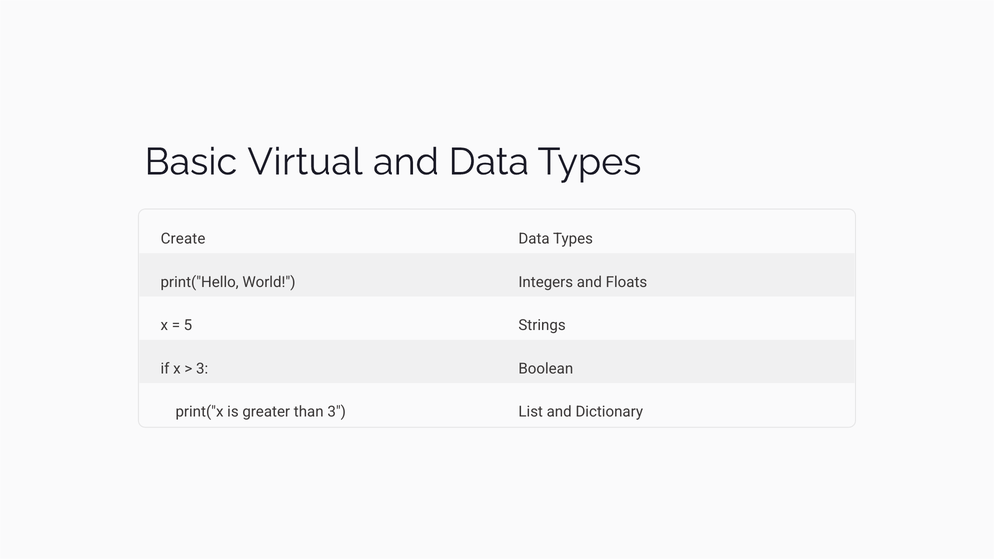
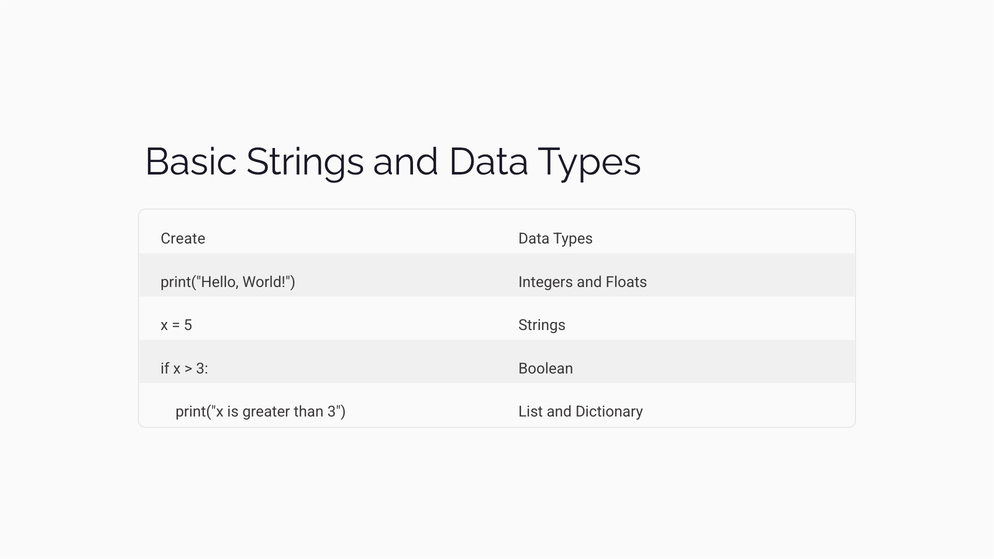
Basic Virtual: Virtual -> Strings (305, 162)
